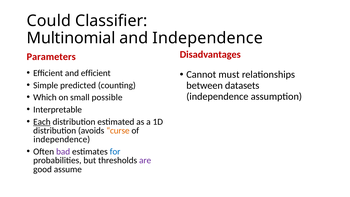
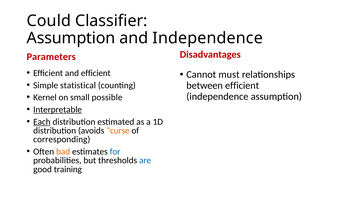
Multinomial: Multinomial -> Assumption (71, 38)
predicted: predicted -> statistical (78, 85)
between datasets: datasets -> efficient (242, 85)
Which: Which -> Kernel (45, 97)
Interpretable underline: none -> present (58, 110)
independence: independence -> corresponding (62, 139)
bad colour: purple -> orange (63, 152)
are colour: purple -> blue (145, 160)
assume: assume -> training (68, 169)
